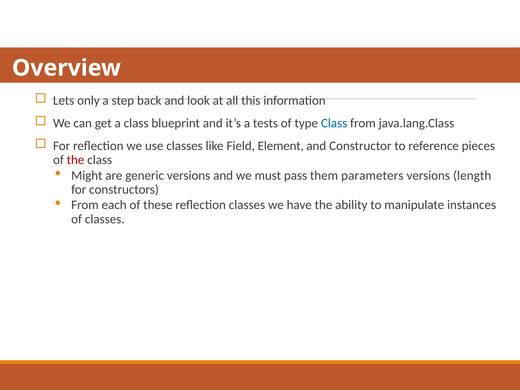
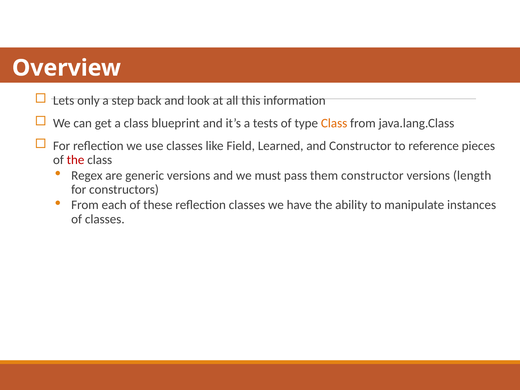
Class colour: blue -> orange (334, 123)
Element: Element -> Learned (281, 146)
Might: Might -> Regex (87, 175)
them parameters: parameters -> constructor (372, 175)
